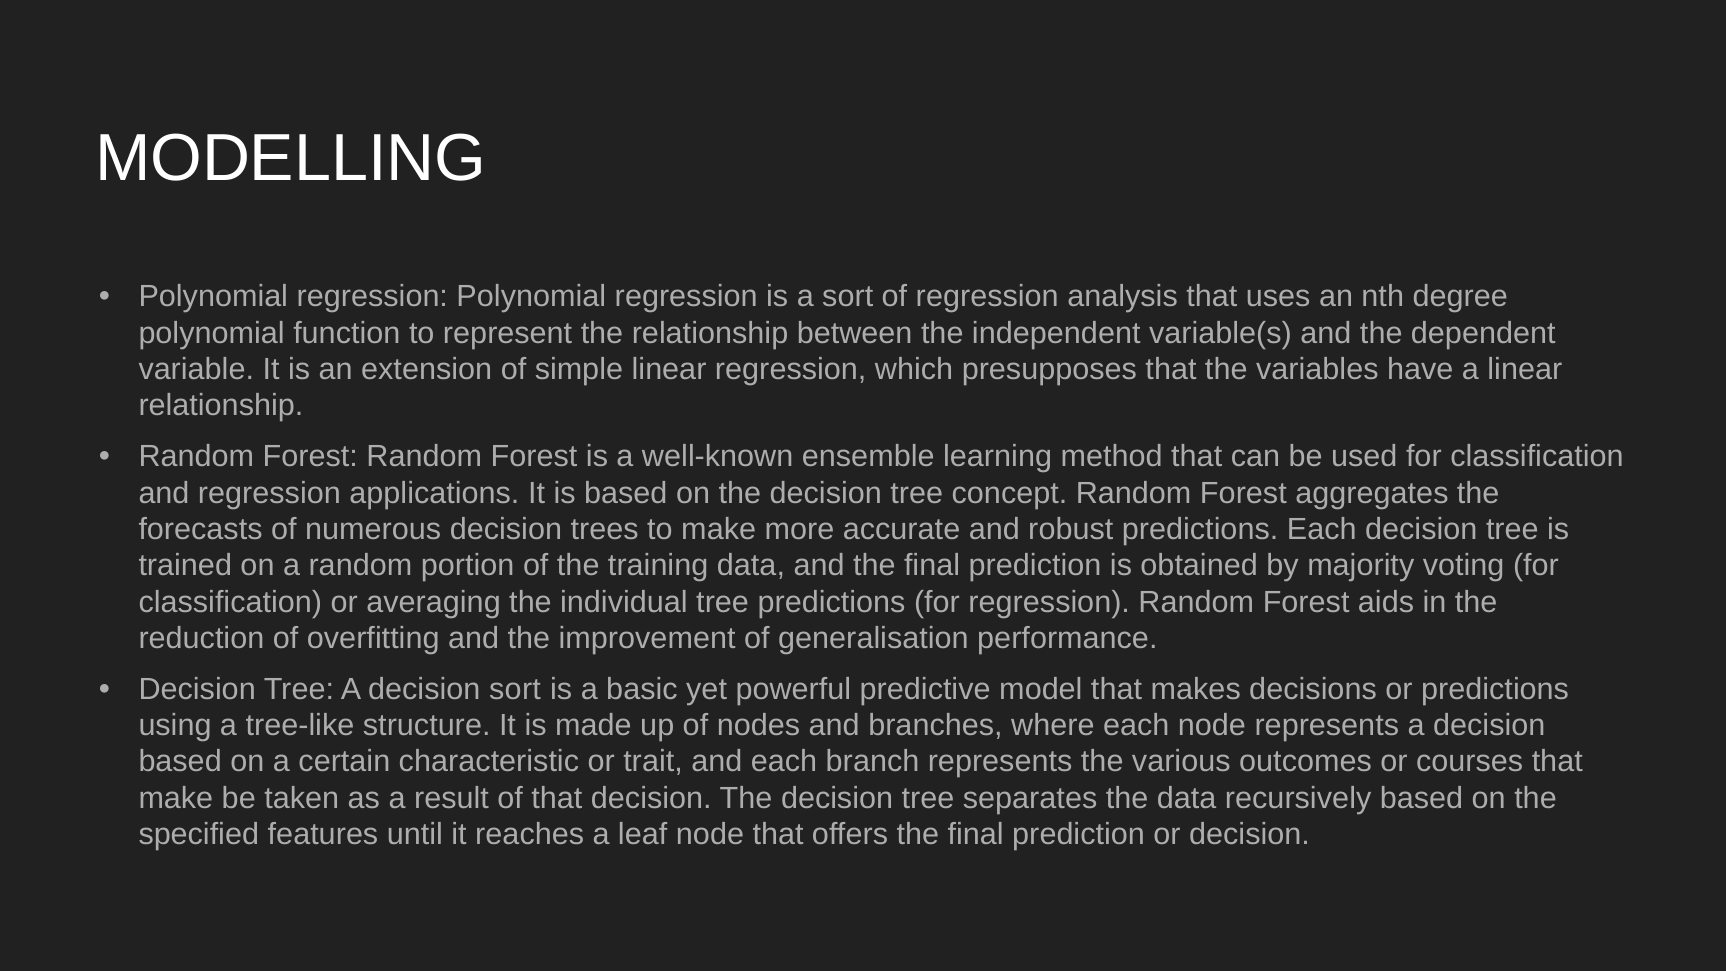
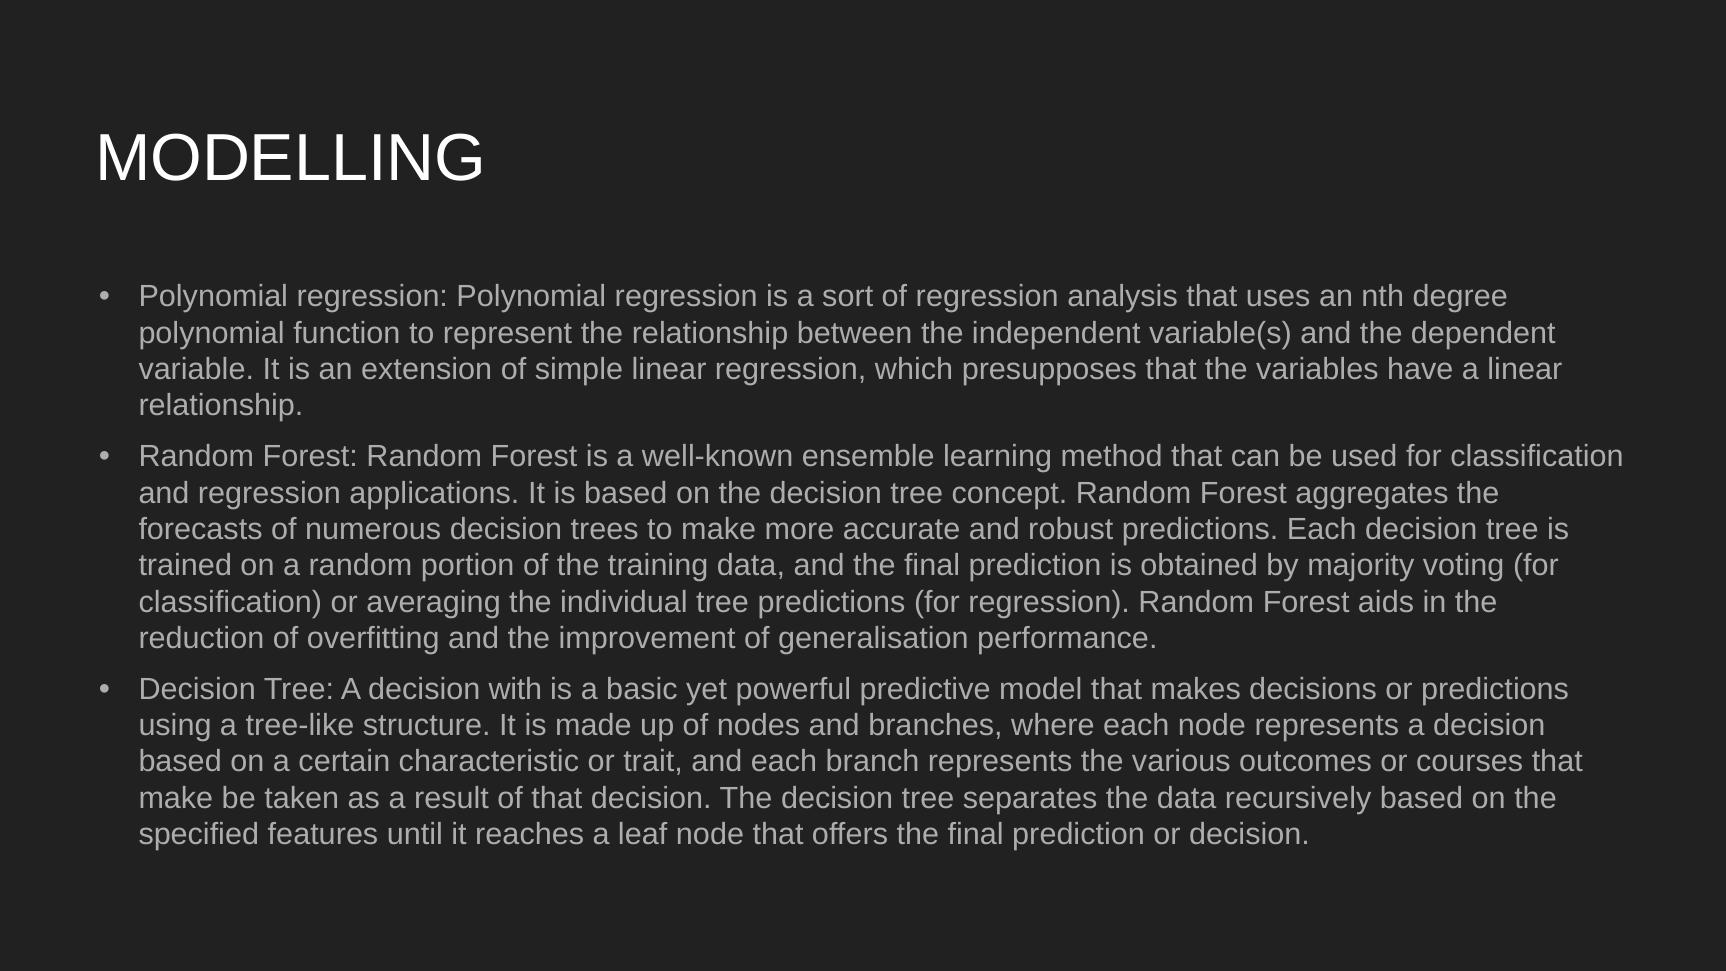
decision sort: sort -> with (515, 689)
